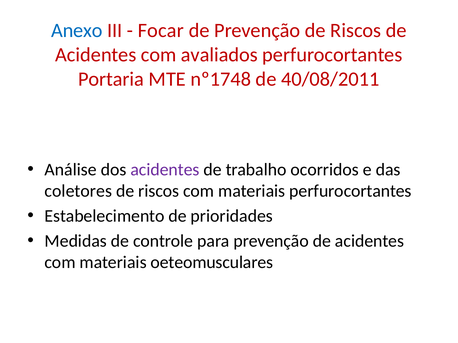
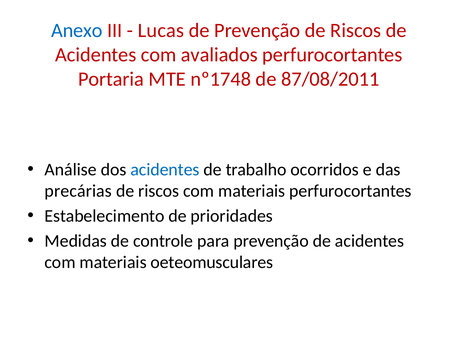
Focar: Focar -> Lucas (161, 30)
40/08/2011: 40/08/2011 -> 87/08/2011 (330, 79)
acidentes colour: purple -> blue (165, 170)
coletores: coletores -> precárias (78, 191)
